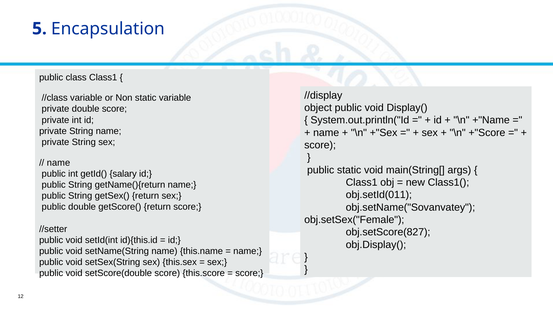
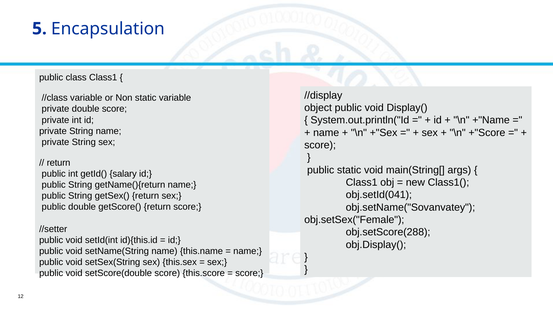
name: name -> return (59, 163)
obj.setId(011: obj.setId(011 -> obj.setId(041 (379, 195)
obj.setScore(827: obj.setScore(827 -> obj.setScore(288 (388, 232)
